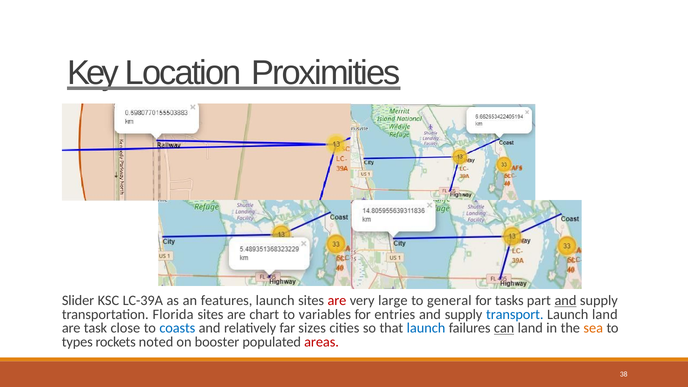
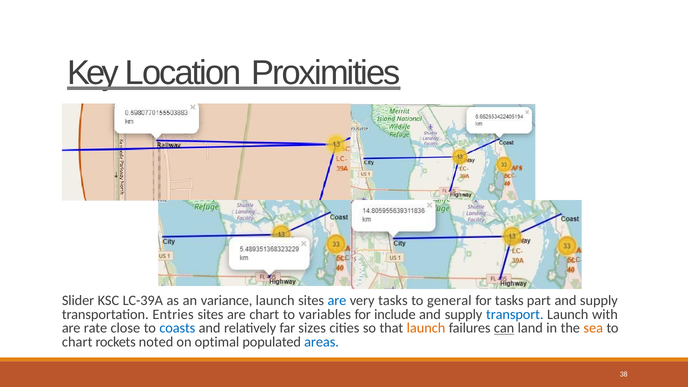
features: features -> variance (227, 301)
are colour: red -> blue (337, 301)
very large: large -> tasks (393, 301)
and underline: present -> none (565, 301)
Florida: Florida -> Entries (173, 314)
entries: entries -> include (395, 314)
Launch land: land -> with (605, 314)
task: task -> rate (95, 328)
launch colour: blue -> orange (426, 328)
types: types -> chart (77, 342)
booster: booster -> optimal (217, 342)
areas colour: red -> blue (322, 342)
